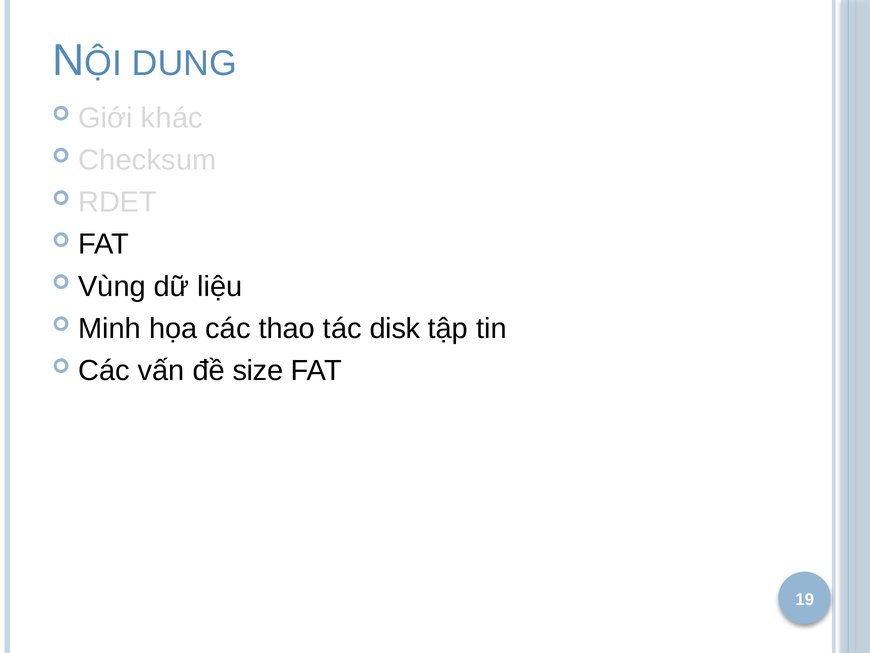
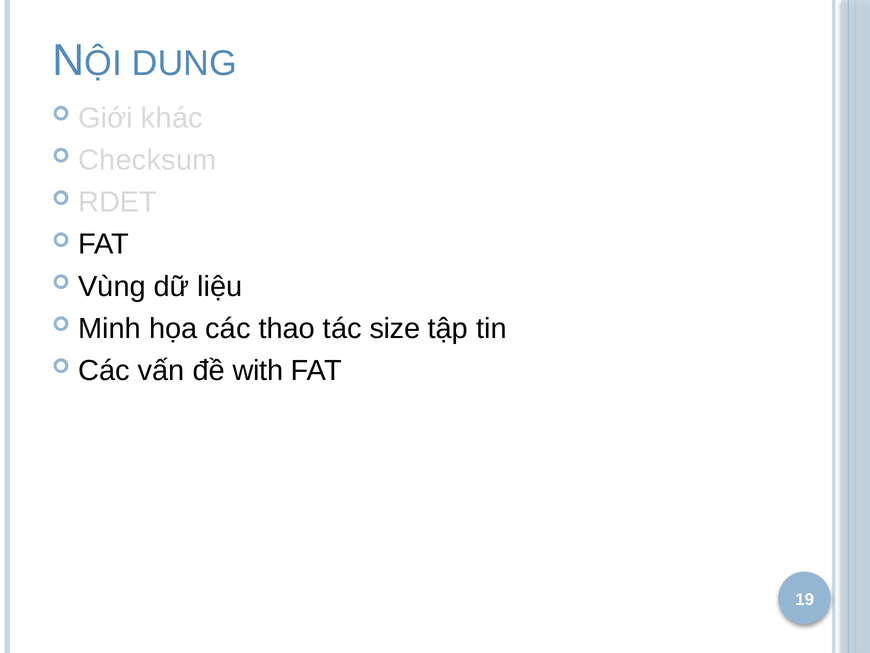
disk: disk -> size (395, 328)
size: size -> with (258, 370)
